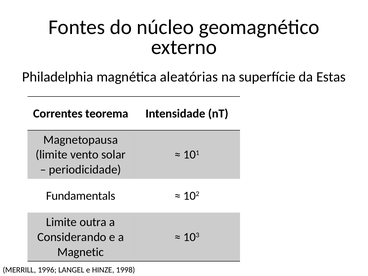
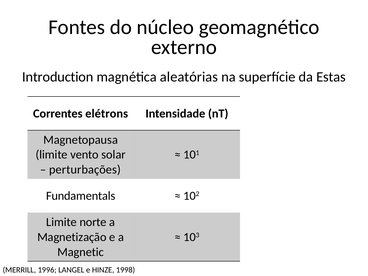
Philadelphia: Philadelphia -> Introduction (58, 77)
teorema: teorema -> elétrons (107, 114)
periodicidade: periodicidade -> perturbações (85, 170)
outra: outra -> norte (93, 222)
Considerando: Considerando -> Magnetização (72, 237)
